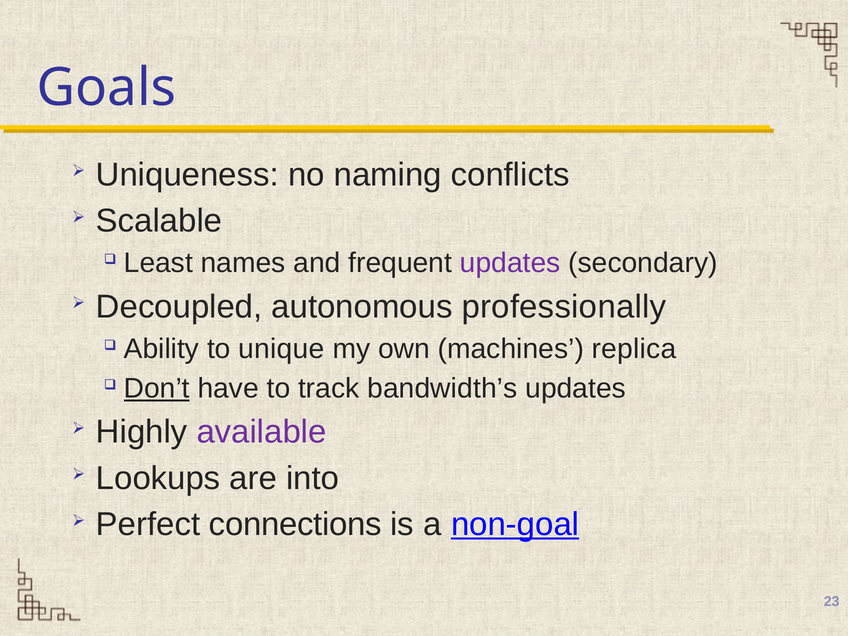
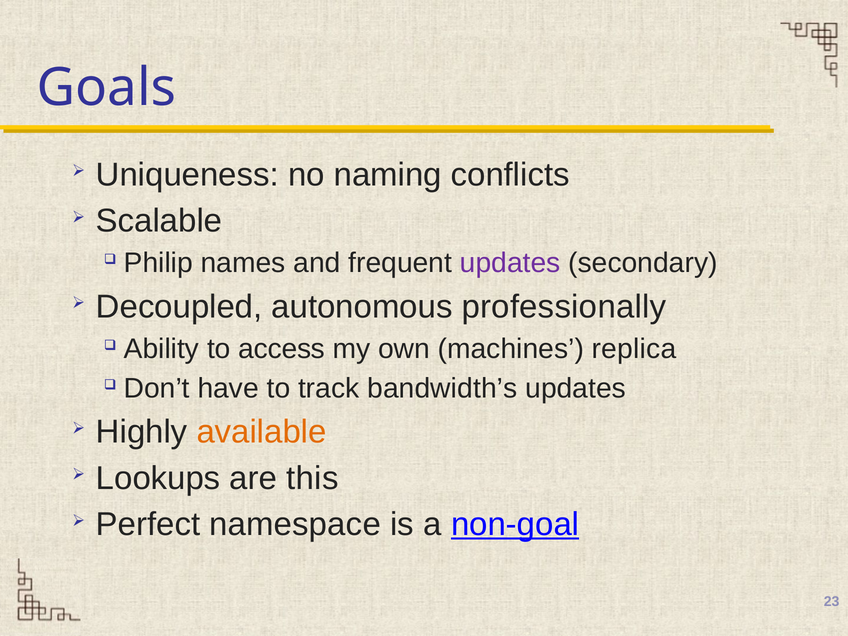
Least: Least -> Philip (158, 263)
unique: unique -> access (282, 349)
Don’t underline: present -> none (157, 388)
available colour: purple -> orange (261, 432)
into: into -> this (312, 478)
connections: connections -> namespace (295, 524)
